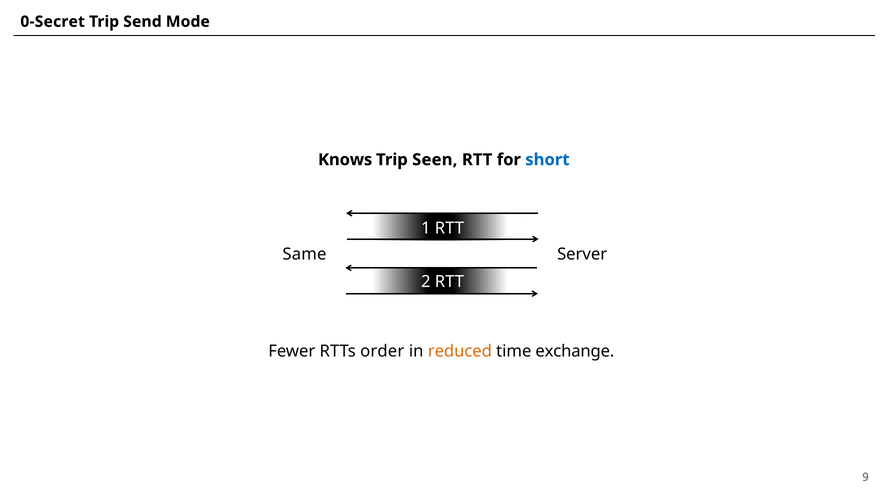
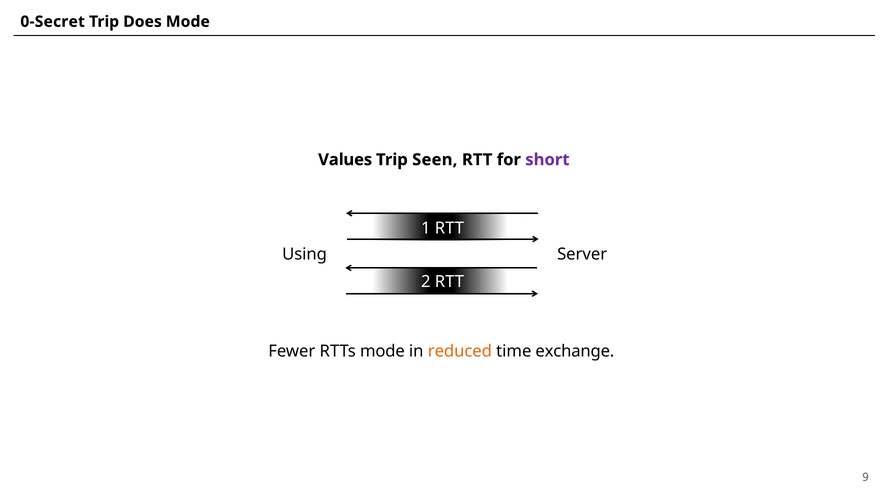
Send: Send -> Does (143, 22)
Knows: Knows -> Values (345, 160)
short colour: blue -> purple (547, 160)
Same: Same -> Using (305, 254)
RTTs order: order -> mode (382, 351)
